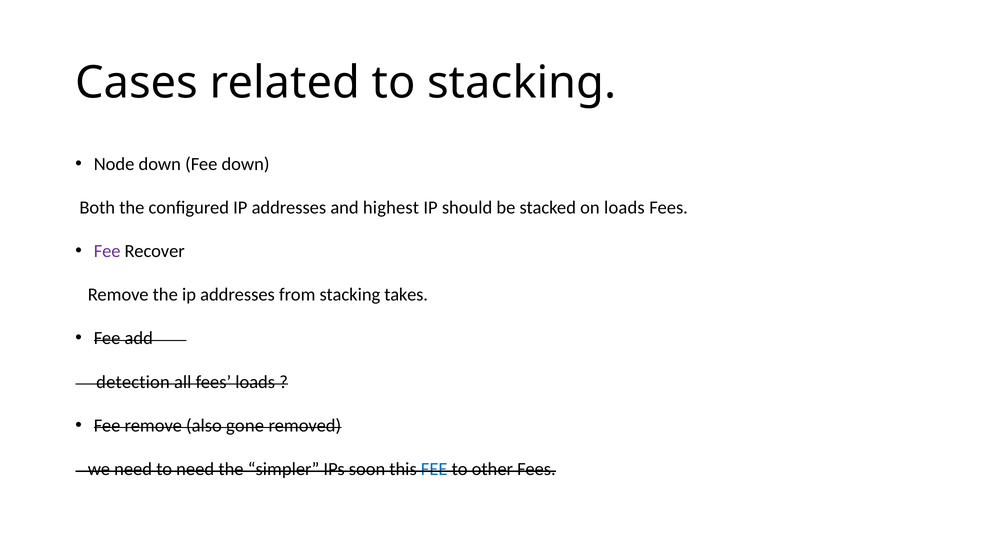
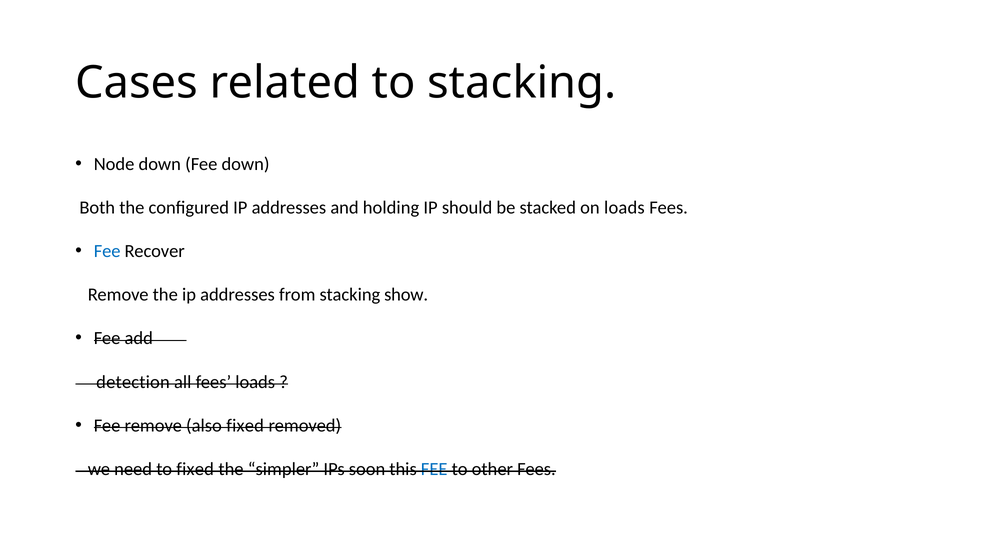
highest: highest -> holding (391, 208)
Fee colour: purple -> blue (107, 252)
takes: takes -> show (406, 295)
also gone: gone -> fixed (245, 426)
to need: need -> fixed (195, 470)
